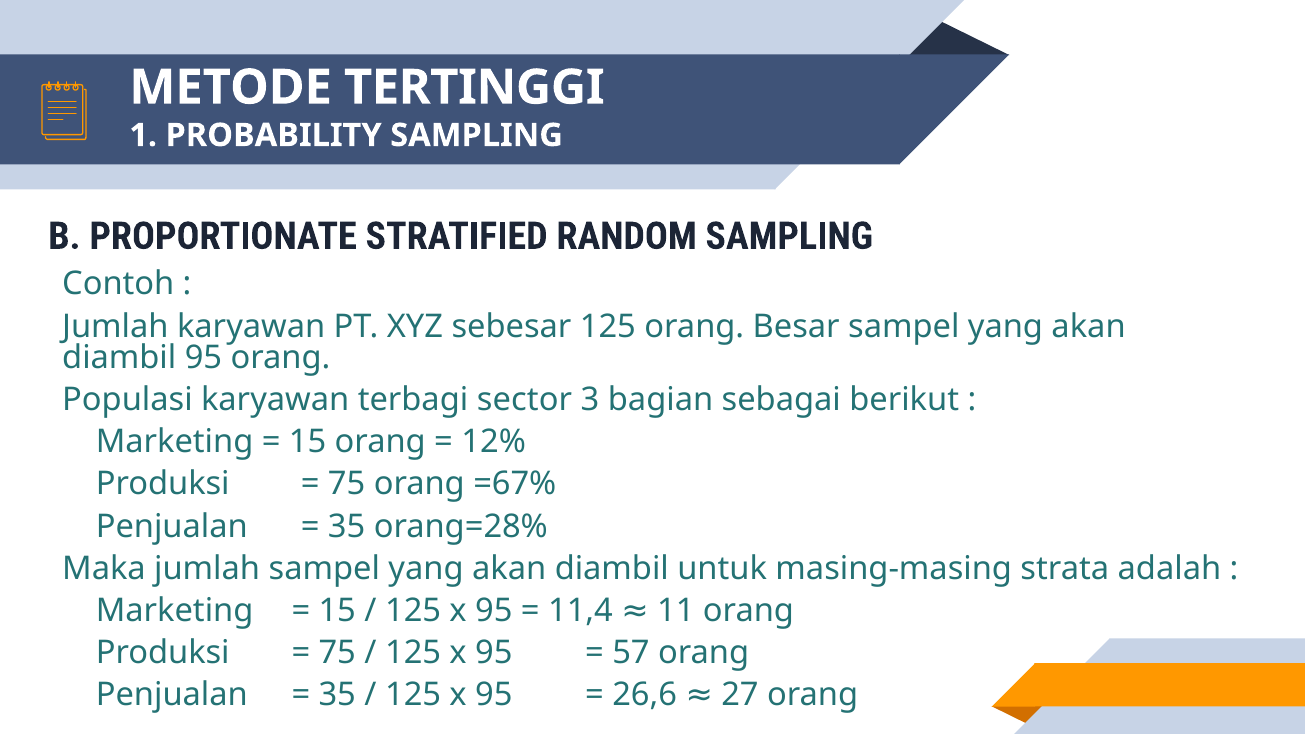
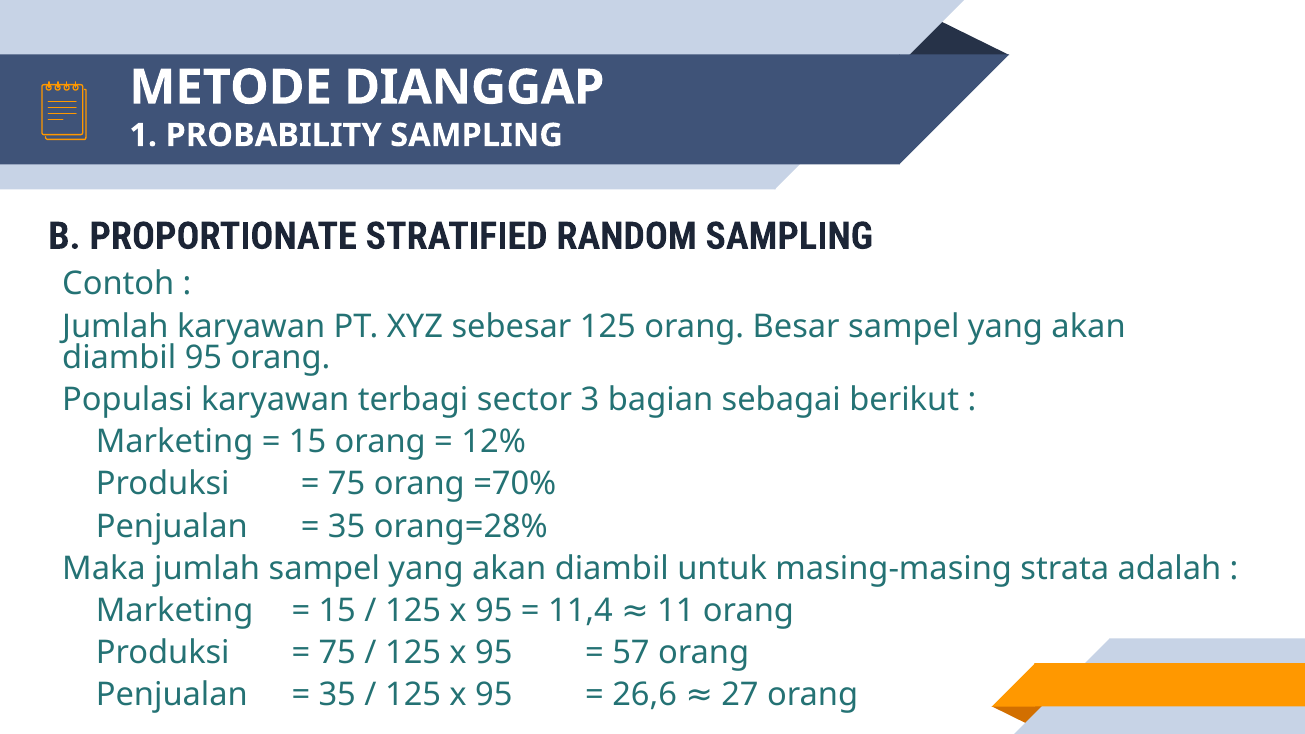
TERTINGGI: TERTINGGI -> DIANGGAP (474, 88)
=67%: =67% -> =70% (515, 484)
